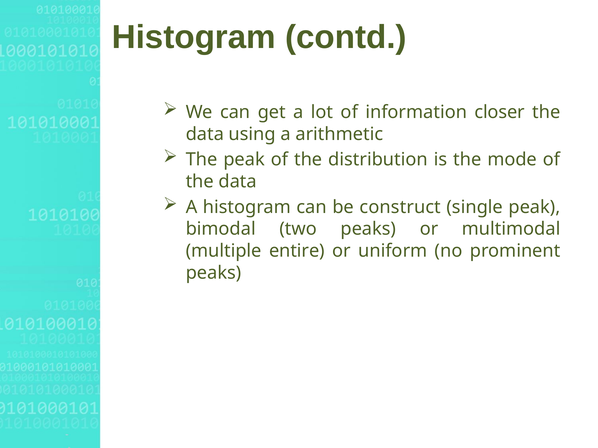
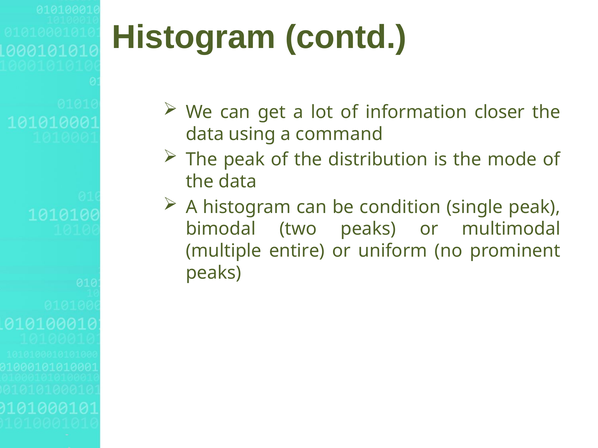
arithmetic: arithmetic -> command (339, 134)
construct: construct -> condition (400, 207)
